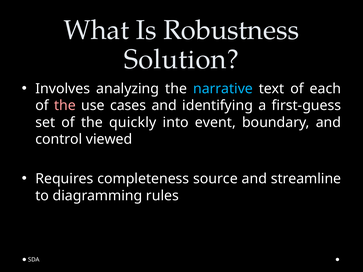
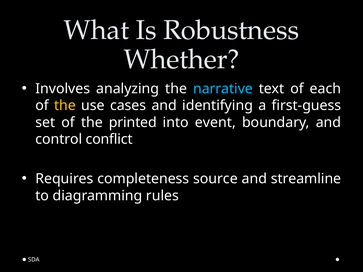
Solution: Solution -> Whether (182, 59)
the colour: pink -> yellow (65, 106)
quickly: quickly -> printed (133, 123)
viewed: viewed -> conflict (109, 139)
